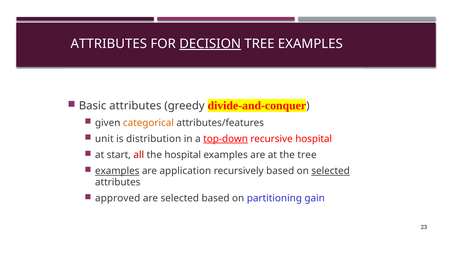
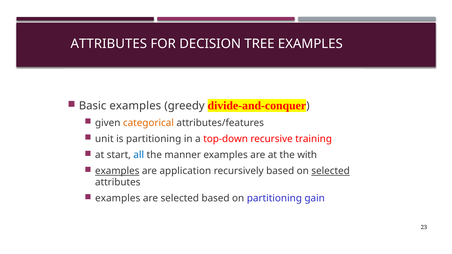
DECISION underline: present -> none (210, 44)
Basic attributes: attributes -> examples (135, 106)
is distribution: distribution -> partitioning (154, 139)
top-down underline: present -> none (226, 139)
recursive hospital: hospital -> training (314, 139)
all colour: red -> blue (139, 155)
the hospital: hospital -> manner (183, 155)
the tree: tree -> with (307, 155)
approved: approved -> examples (118, 199)
